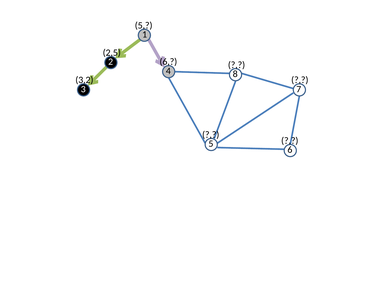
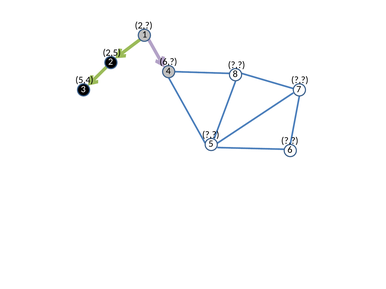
5: 5 -> 2 (144, 25)
3,2: 3,2 -> 5,4 (84, 80)
